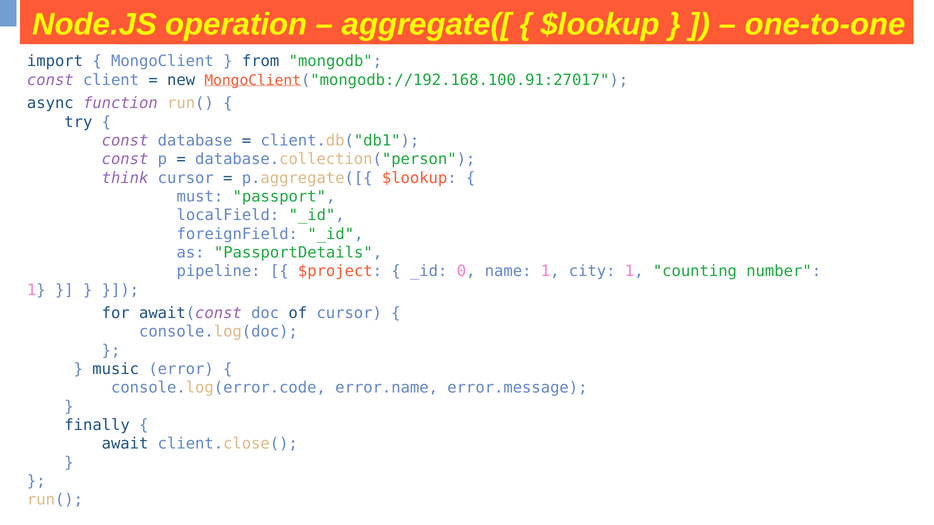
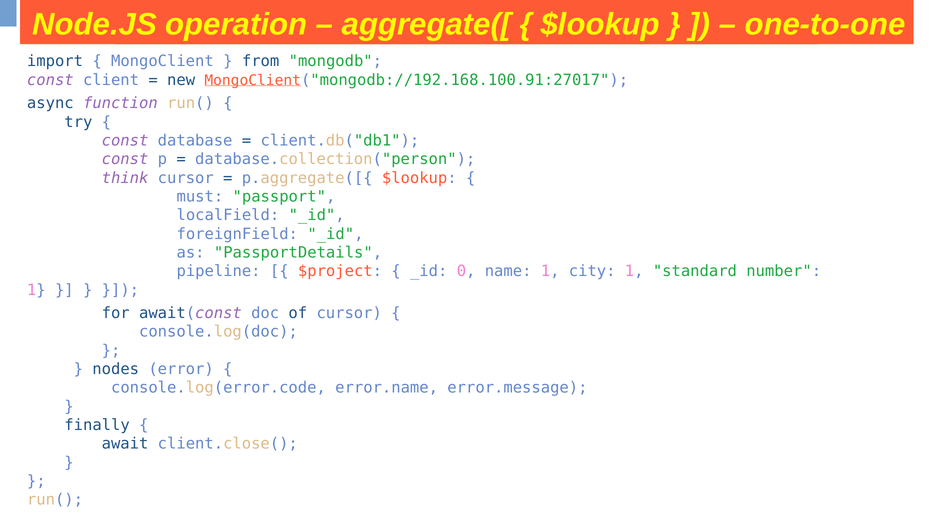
counting: counting -> standard (695, 271)
music: music -> nodes (116, 369)
